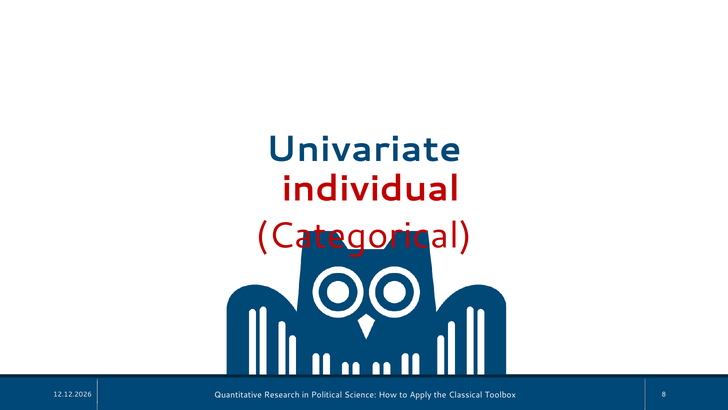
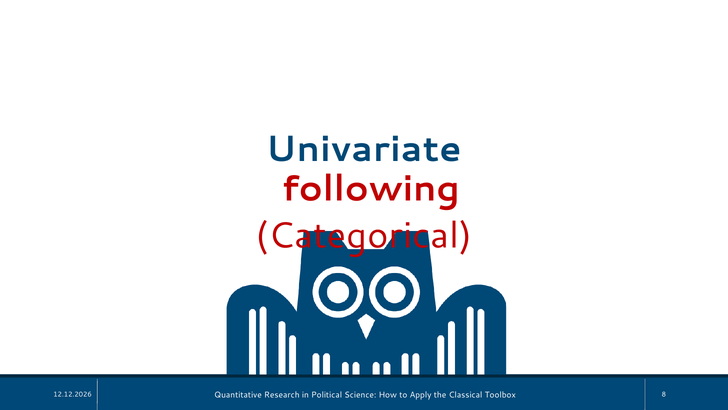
individual: individual -> following (371, 188)
